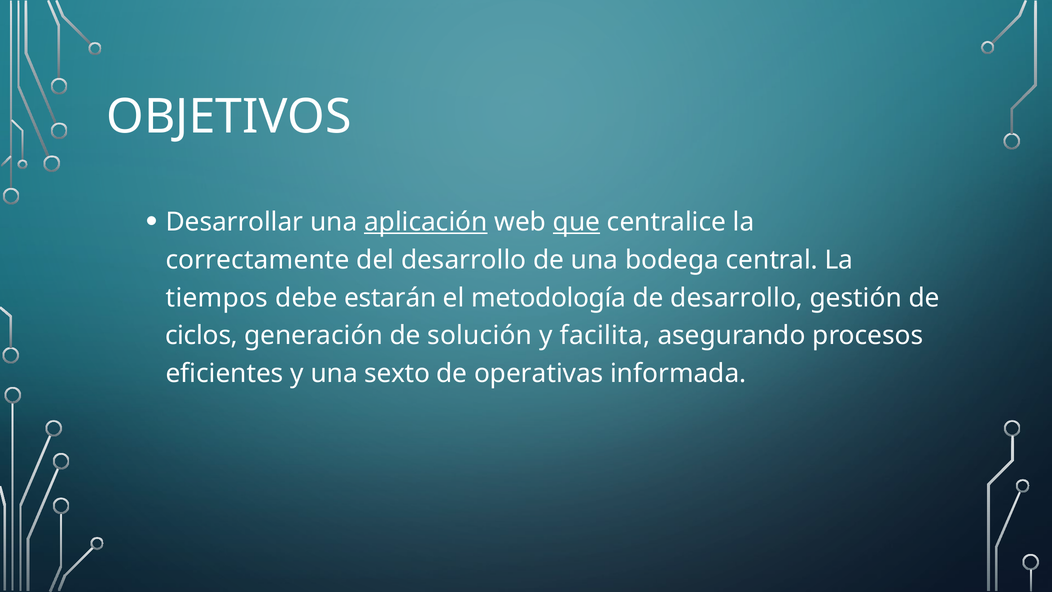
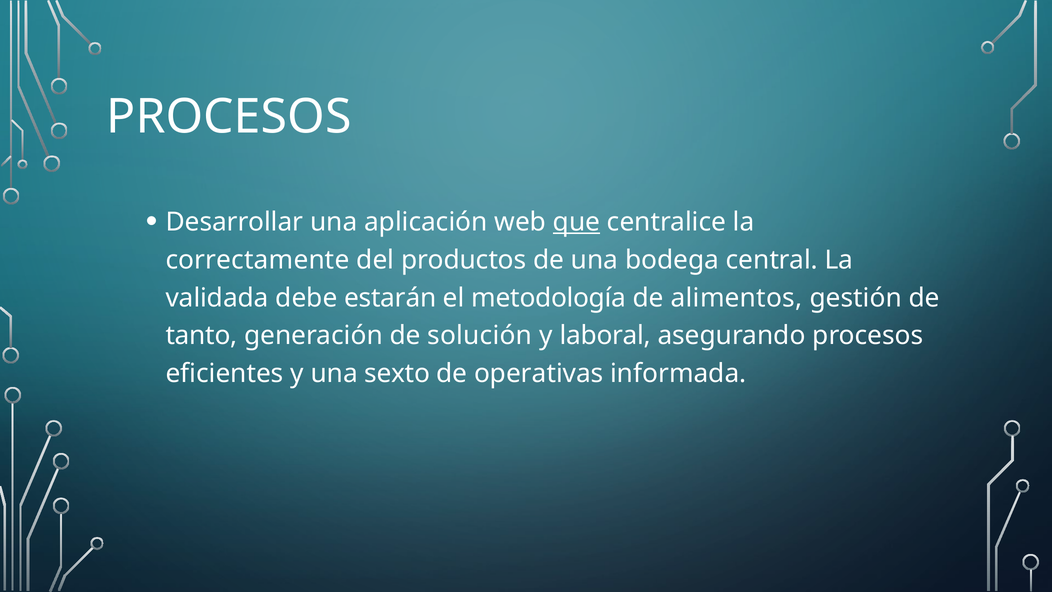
OBJETIVOS: OBJETIVOS -> PROCESOS (229, 117)
aplicación underline: present -> none (426, 222)
del desarrollo: desarrollo -> productos (464, 260)
tiempos: tiempos -> validada (217, 298)
de desarrollo: desarrollo -> alimentos (737, 298)
ciclos: ciclos -> tanto (201, 336)
facilita: facilita -> laboral (605, 336)
